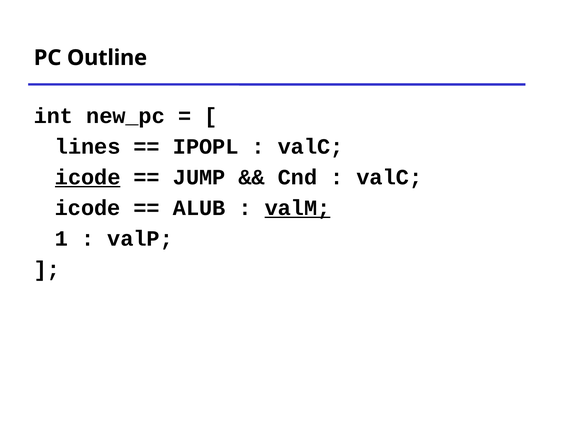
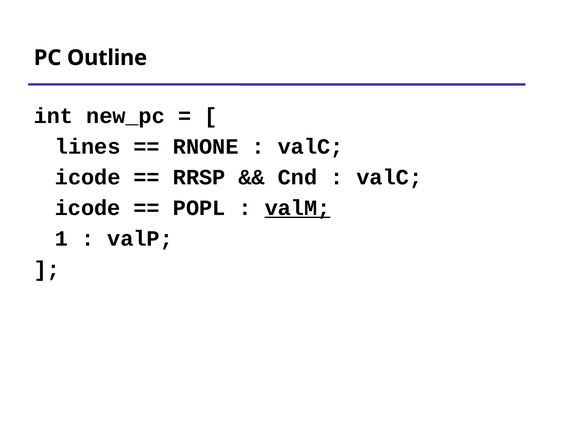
IPOPL: IPOPL -> RNONE (206, 147)
icode underline: present -> none (88, 177)
JUMP: JUMP -> RRSP (199, 177)
ALUB: ALUB -> POPL (199, 208)
